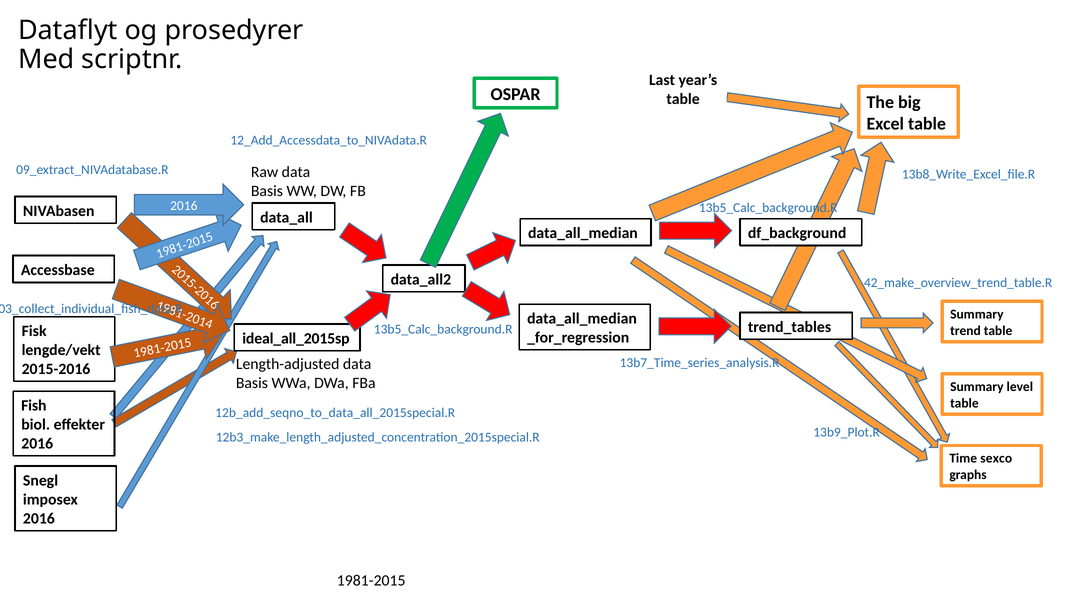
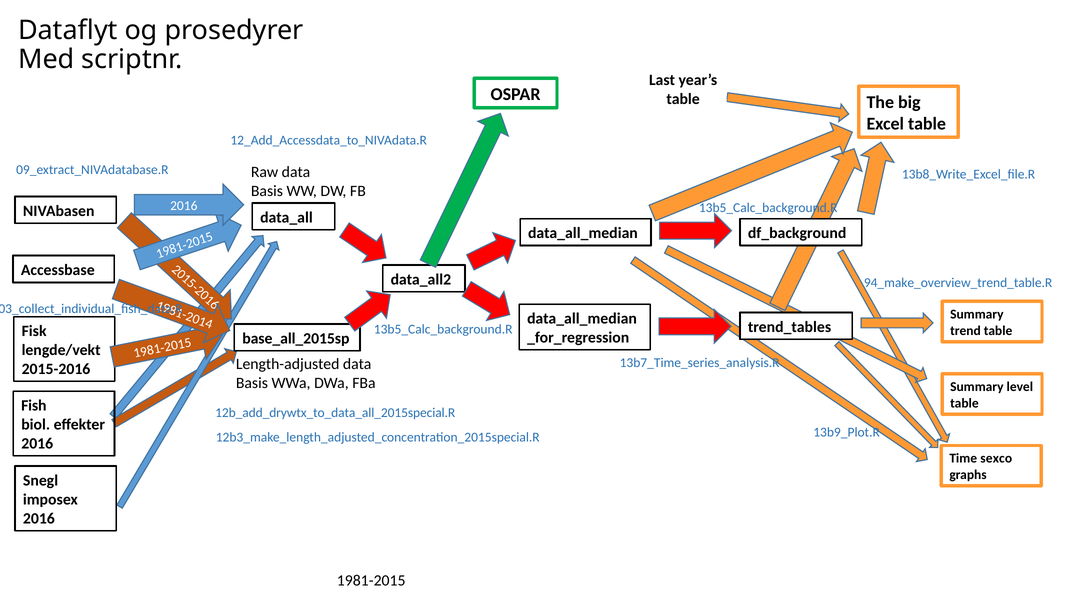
42_make_overview_trend_table.R: 42_make_overview_trend_table.R -> 94_make_overview_trend_table.R (958, 283)
ideal_all_2015sp: ideal_all_2015sp -> base_all_2015sp (296, 339)
12b_add_seqno_to_data_all_2015special.R: 12b_add_seqno_to_data_all_2015special.R -> 12b_add_drywtx_to_data_all_2015special.R (335, 413)
